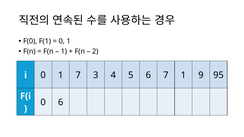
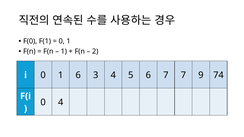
1 7: 7 -> 6 (78, 75)
7 1: 1 -> 7 (183, 75)
95: 95 -> 74 (218, 75)
0 6: 6 -> 4 (61, 102)
